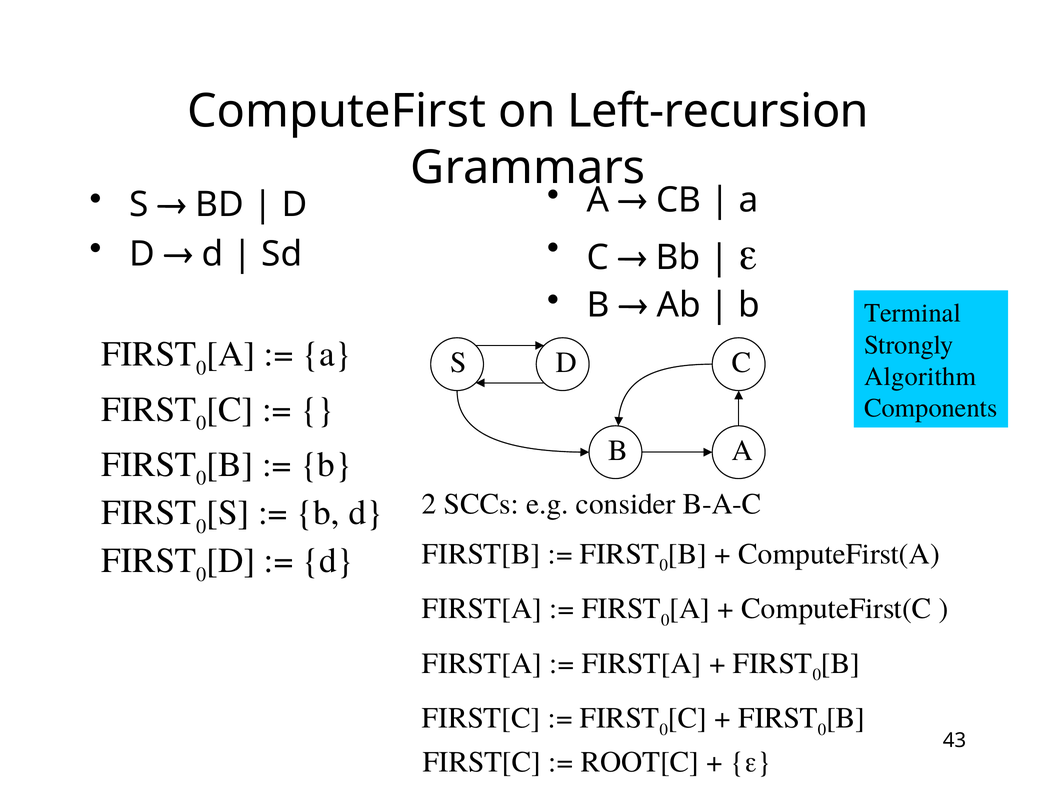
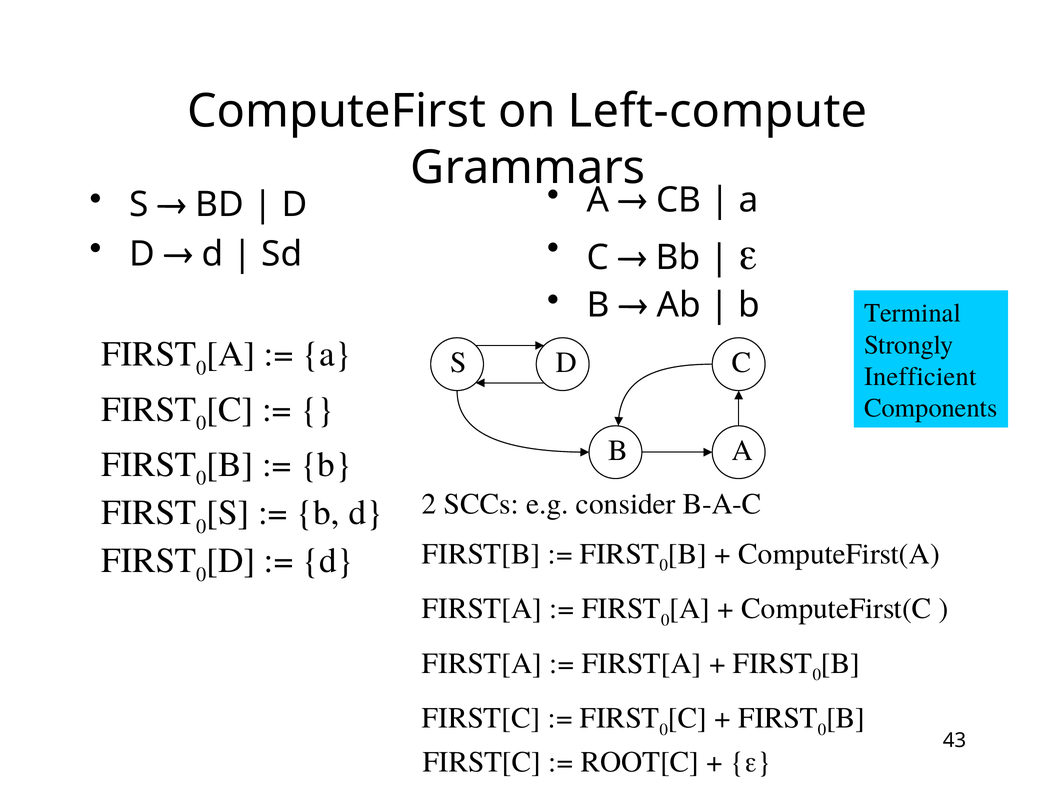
Left-recursion: Left-recursion -> Left-compute (718, 111)
Algorithm: Algorithm -> Inefficient (920, 377)
